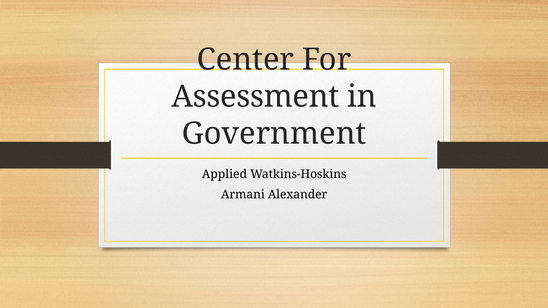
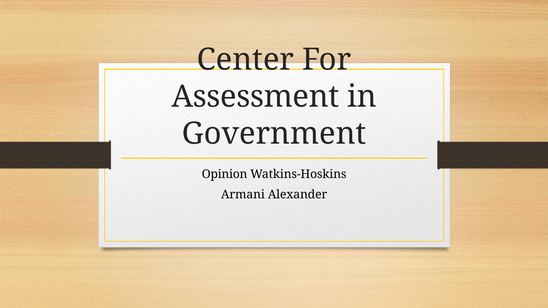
Applied: Applied -> Opinion (225, 174)
